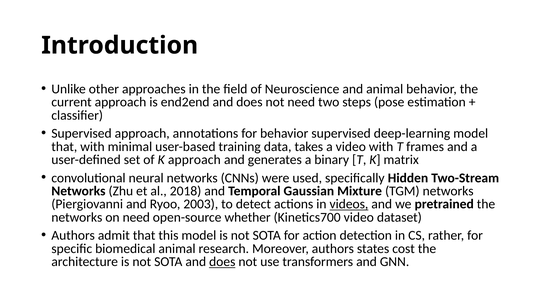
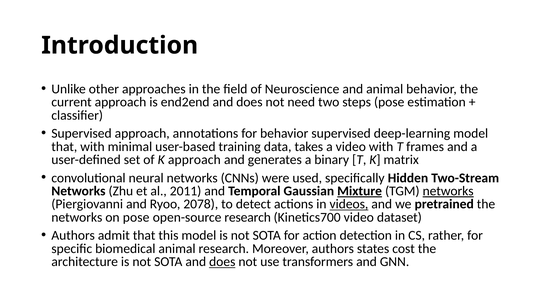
2018: 2018 -> 2011 (186, 191)
Mixture underline: none -> present (360, 191)
networks underline: none -> present (448, 191)
2003: 2003 -> 2078 (201, 204)
on need: need -> pose (136, 218)
open-source whether: whether -> research (248, 218)
